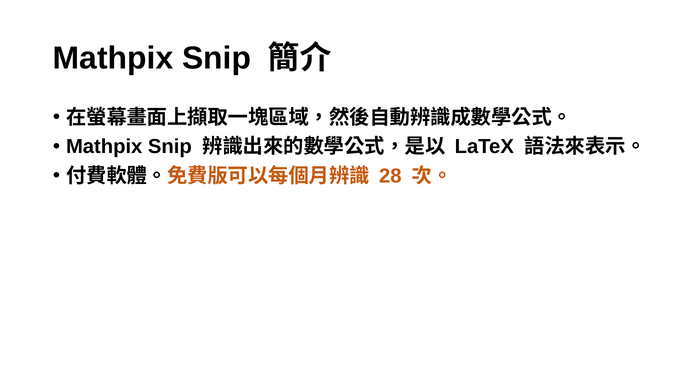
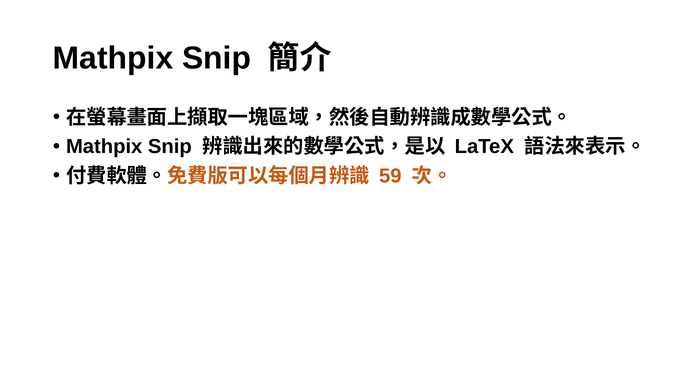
28: 28 -> 59 (390, 176)
